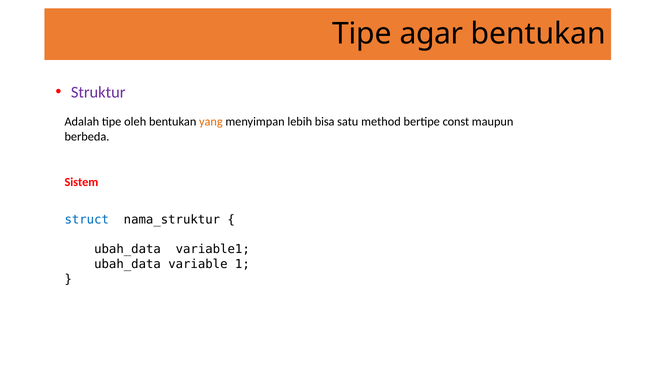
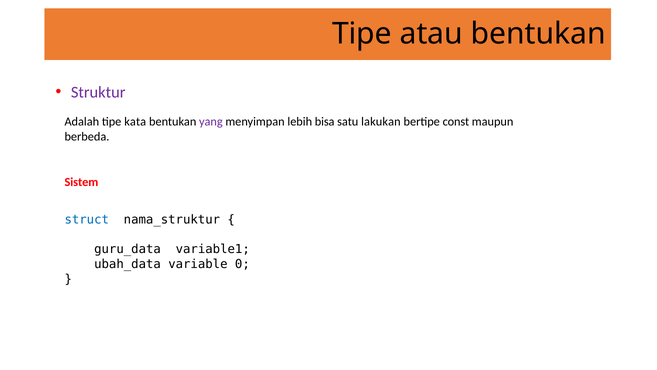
agar: agar -> atau (431, 34)
oleh: oleh -> kata (135, 122)
yang colour: orange -> purple (211, 122)
method: method -> lakukan (381, 122)
ubah_data: ubah_data -> guru_data (128, 249)
1: 1 -> 0 (242, 264)
